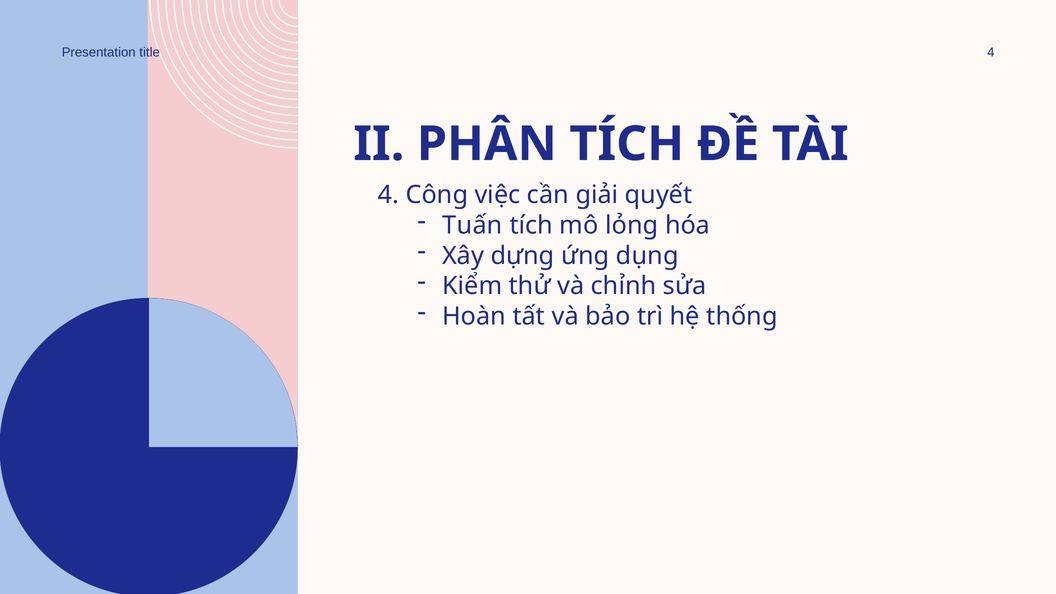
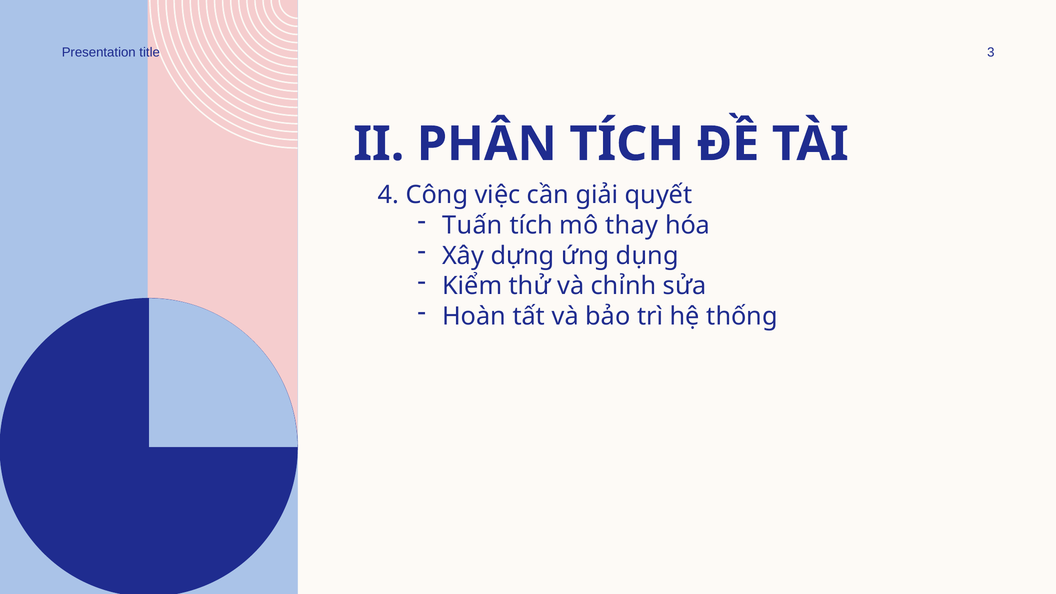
title 4: 4 -> 3 (991, 52)
lỏng: lỏng -> thay (632, 225)
